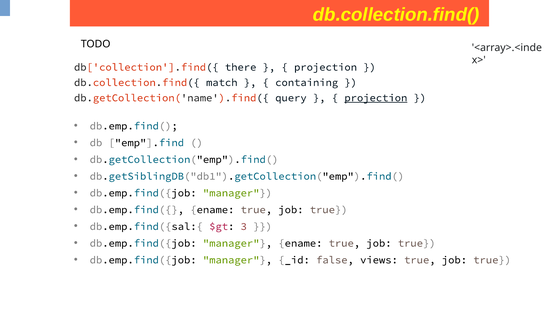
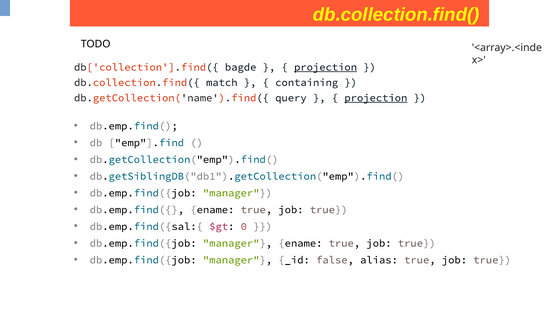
there: there -> bagde (241, 67)
projection underline: none -> present (326, 67)
3: 3 -> 0 (244, 227)
views: views -> alias (379, 260)
